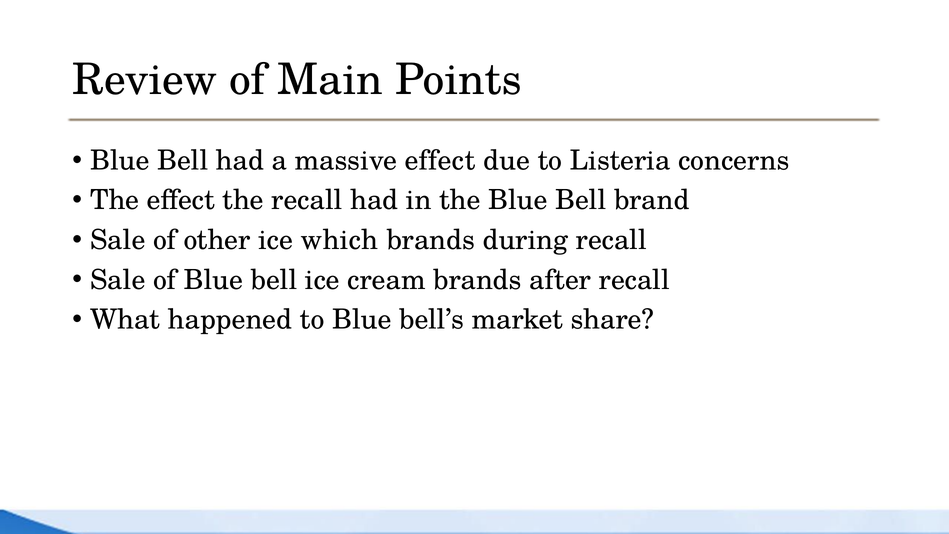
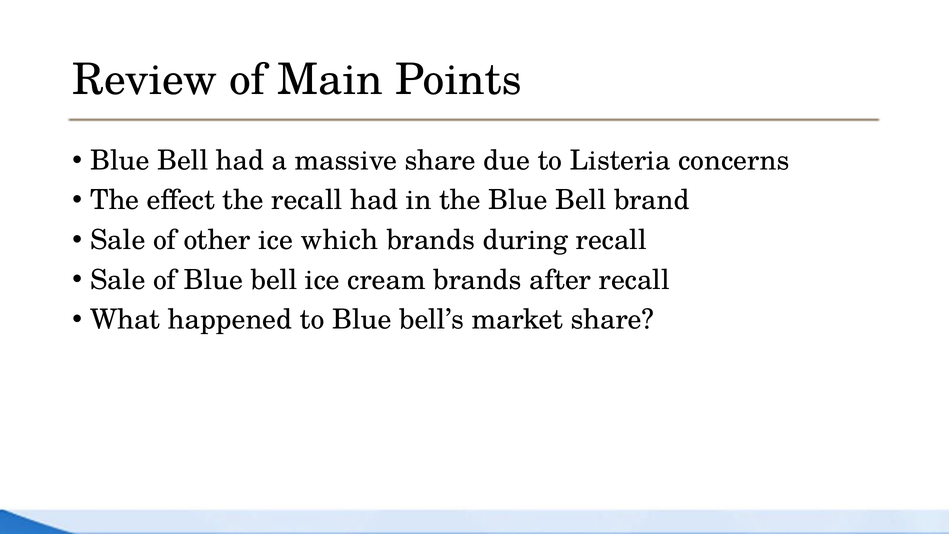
massive effect: effect -> share (440, 160)
